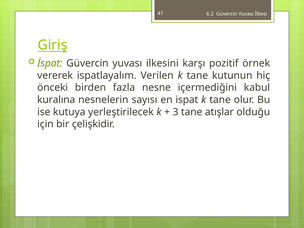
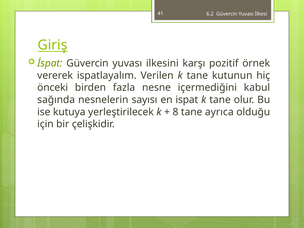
kuralına: kuralına -> sağında (56, 100)
3: 3 -> 8 (175, 112)
atışlar: atışlar -> ayrıca (219, 112)
